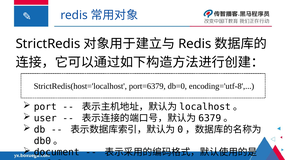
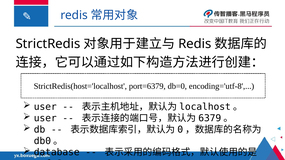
port: port -> user (45, 107)
document: document -> database (57, 153)
